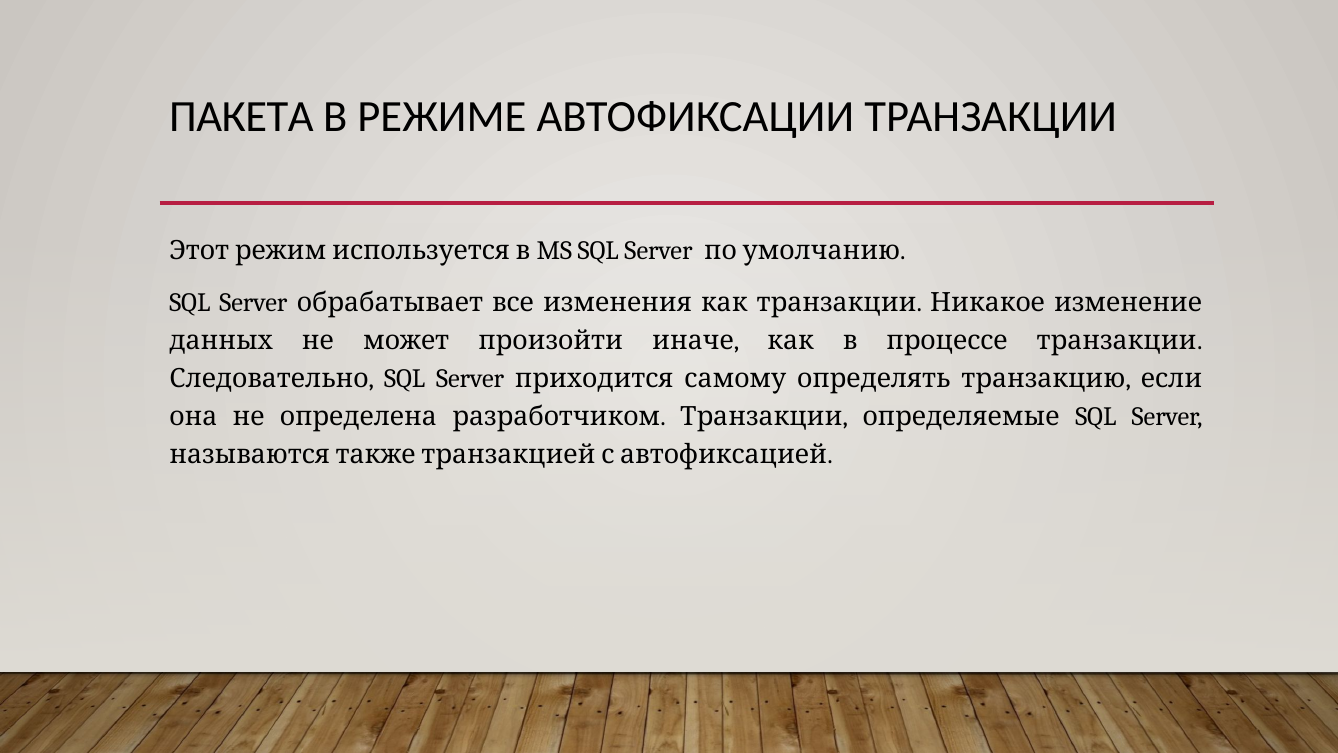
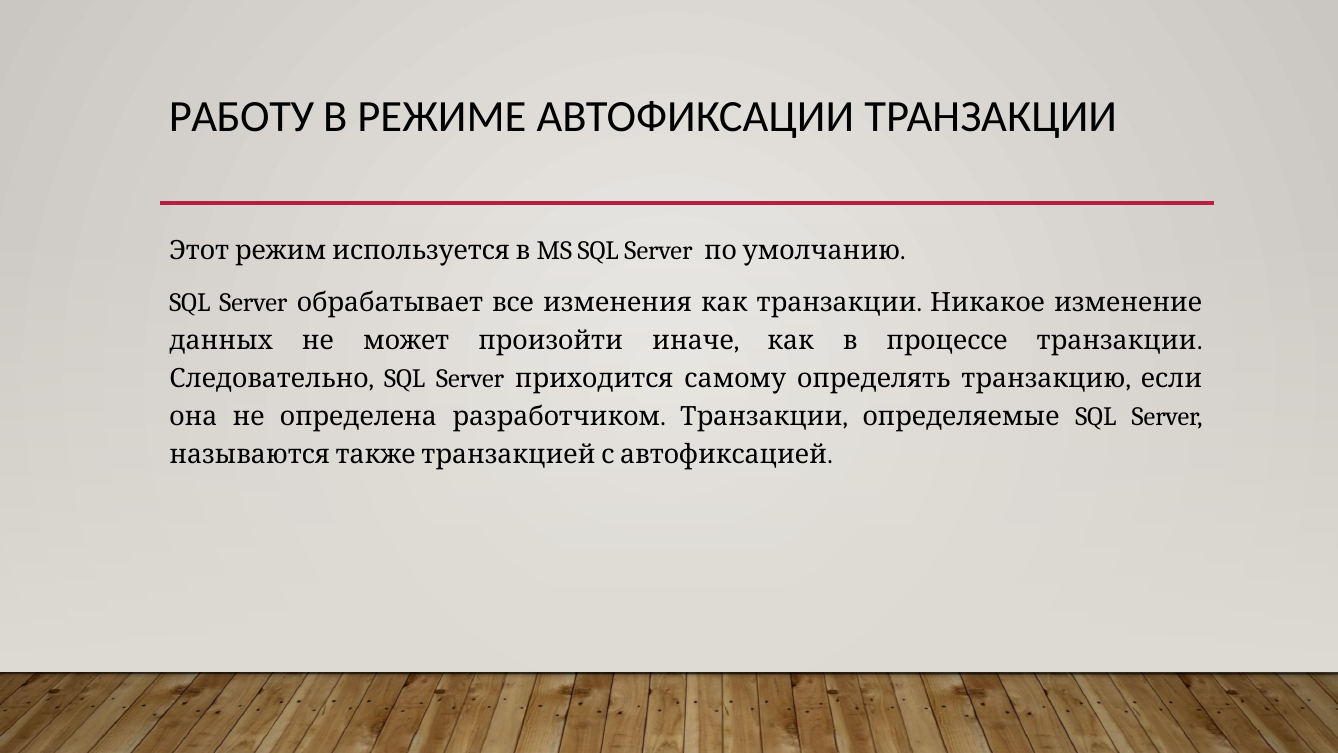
ПАКЕТА: ПАКЕТА -> РАБОТУ (241, 117)
